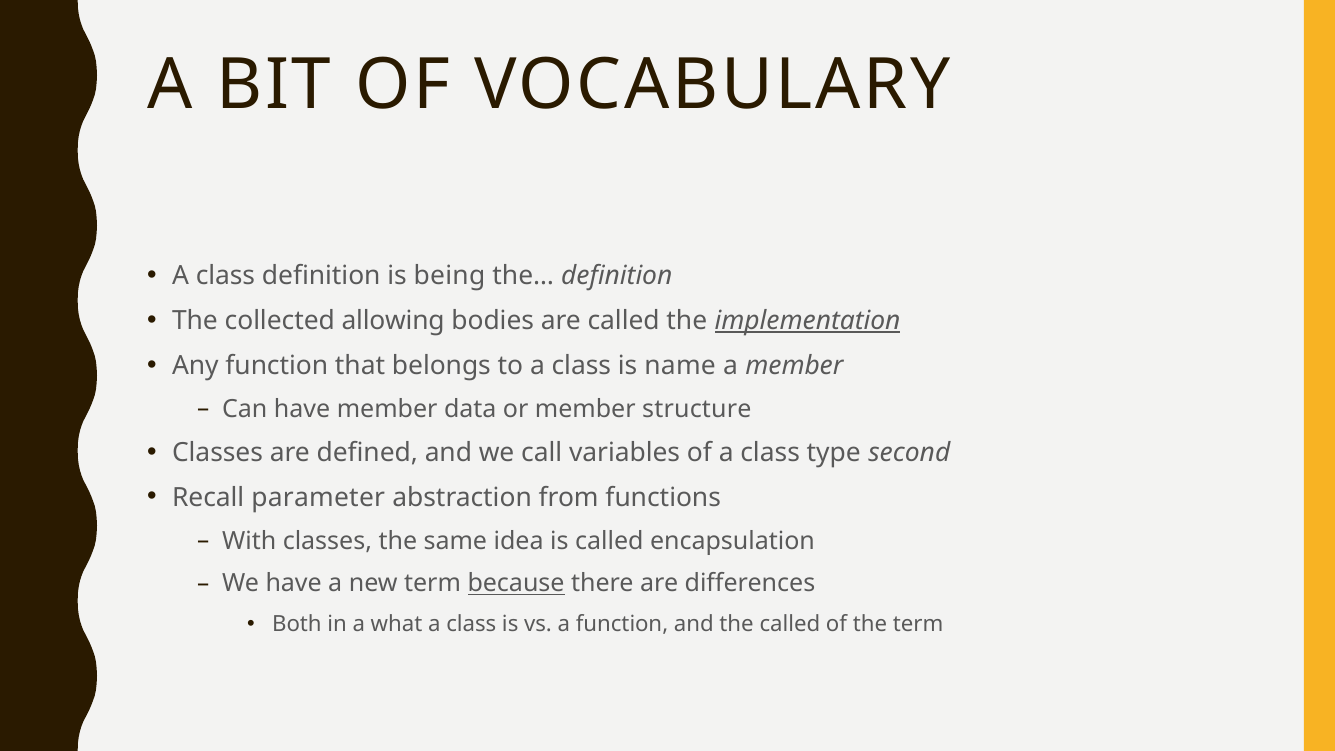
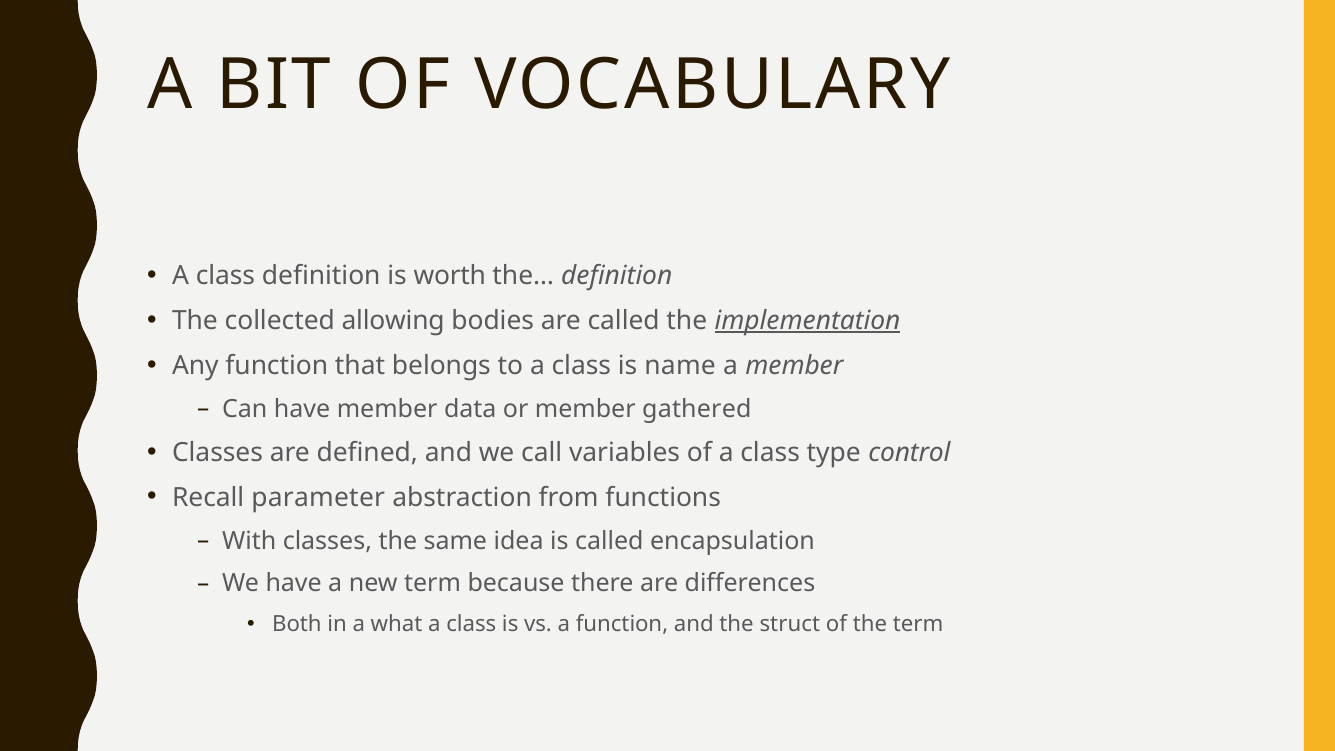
being: being -> worth (450, 276)
structure: structure -> gathered (697, 409)
second: second -> control (909, 453)
because underline: present -> none (516, 584)
the called: called -> struct (790, 624)
